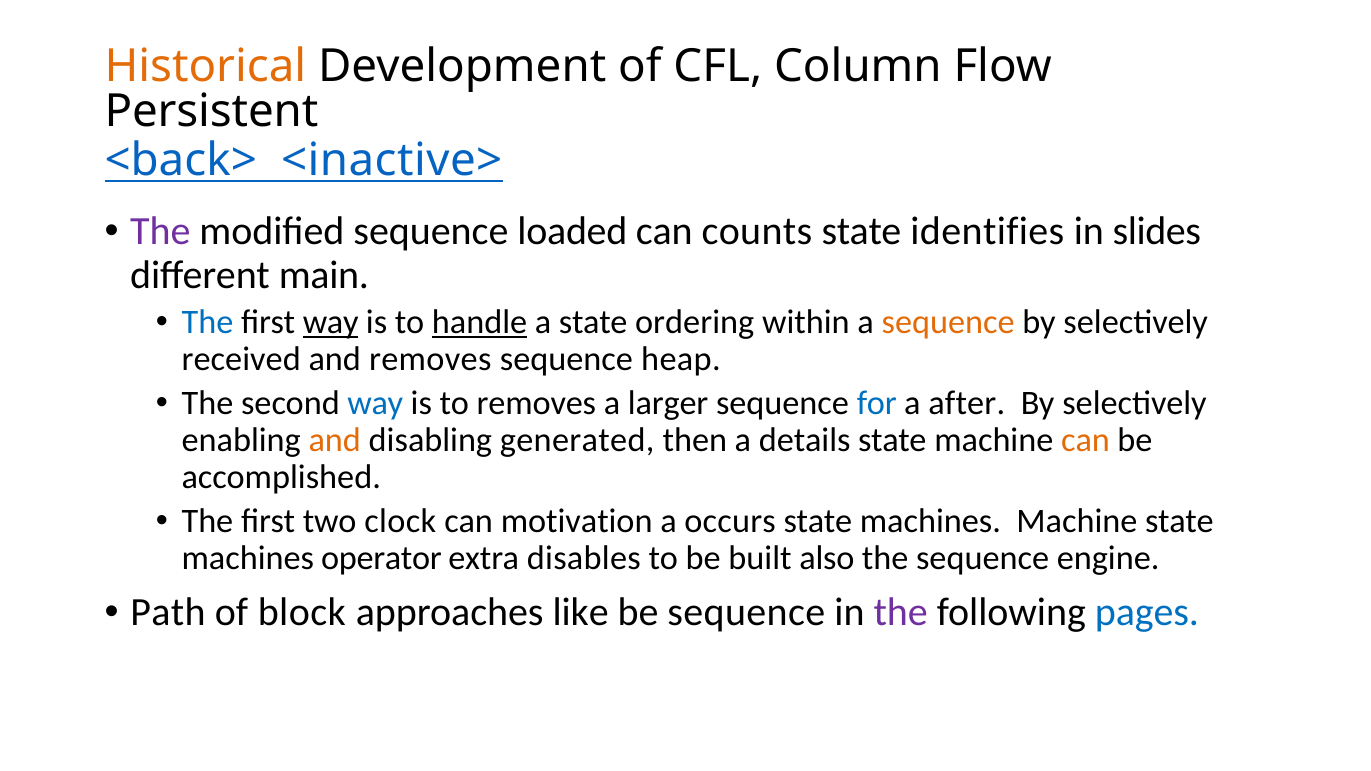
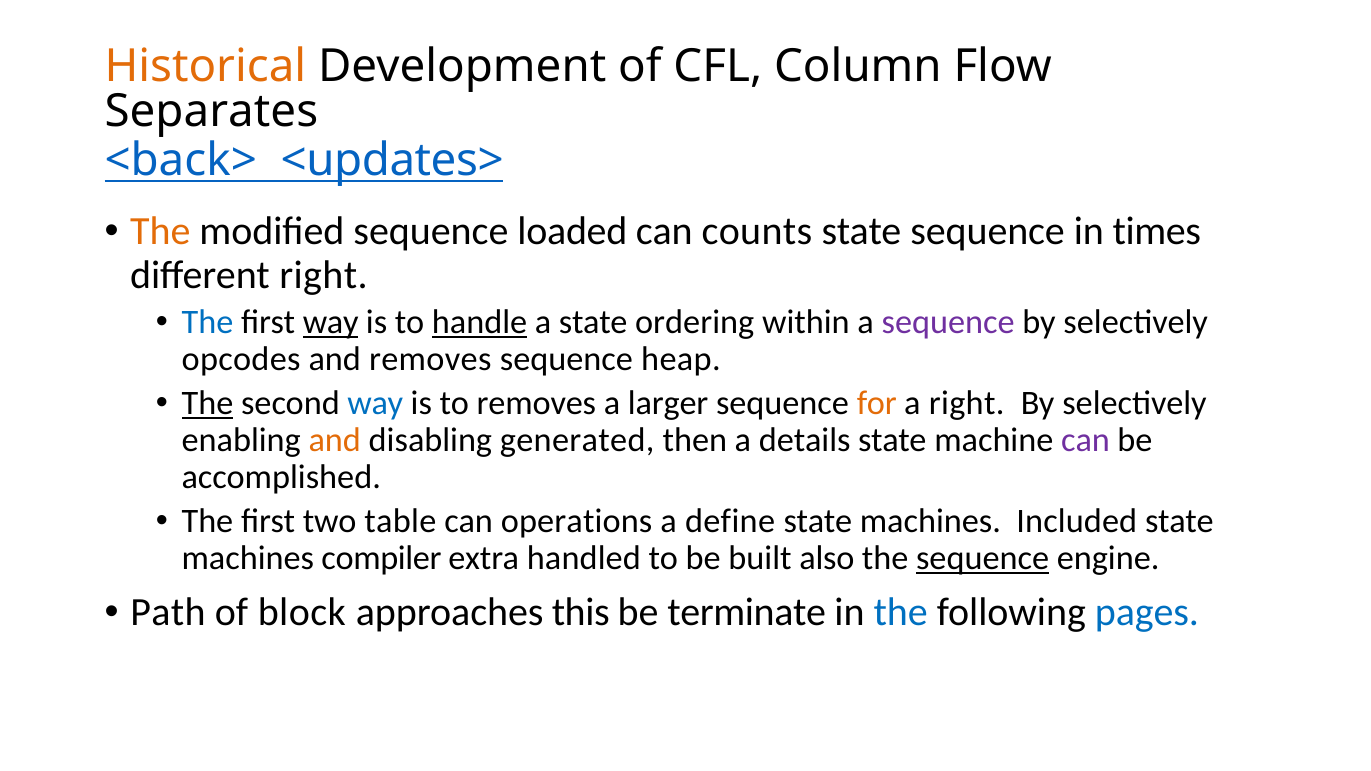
Persistent: Persistent -> Separates (211, 111)
<inactive>: <inactive> -> <updates> (392, 160)
The colour: purple -> orange (160, 232)
state identifies: identifies -> sequence (988, 232)
slides: slides -> times (1157, 232)
different main: main -> right (323, 275)
sequence colour: orange -> purple (948, 322)
received: received -> opcodes (241, 359)
The underline: none -> present (207, 403)
for colour: blue -> orange (877, 403)
a after: after -> right (967, 403)
can colour: orange -> purple (1085, 440)
clock: clock -> table (400, 522)
motivation: motivation -> operations (577, 522)
occurs: occurs -> define (730, 522)
machines Machine: Machine -> Included (1077, 522)
operator: operator -> compiler (381, 559)
disables: disables -> handled (584, 559)
sequence underline: none -> present (983, 559)
like: like -> this (581, 613)
be sequence: sequence -> terminate (747, 613)
the colour: purple -> blue (901, 613)
